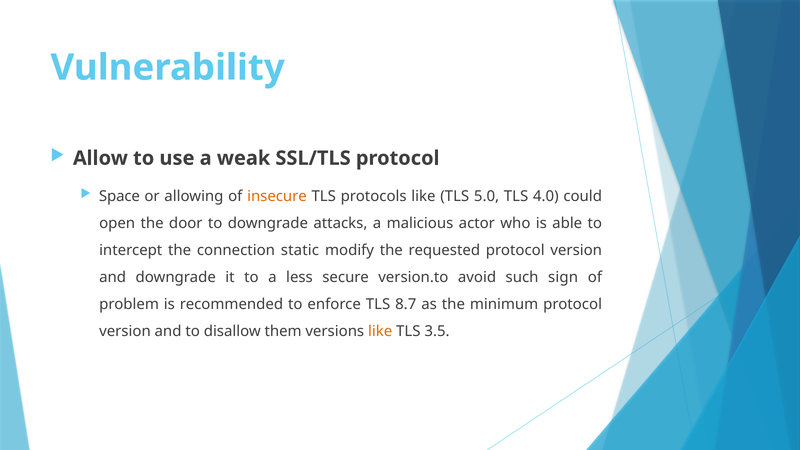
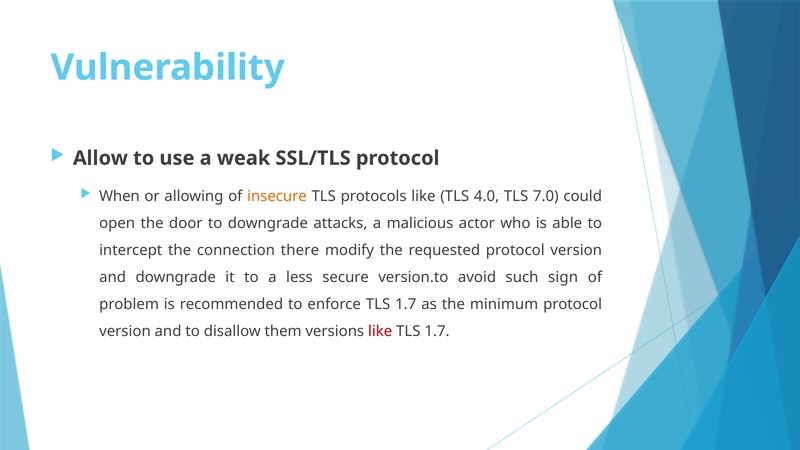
Space: Space -> When (119, 196)
5.0: 5.0 -> 4.0 (487, 196)
4.0: 4.0 -> 7.0 (546, 196)
static: static -> there (300, 250)
enforce TLS 8.7: 8.7 -> 1.7 (406, 304)
like colour: orange -> red (380, 331)
3.5: 3.5 -> 1.7 (437, 331)
